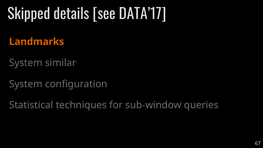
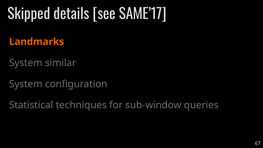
DATA’17: DATA’17 -> SAME’17 (143, 14)
